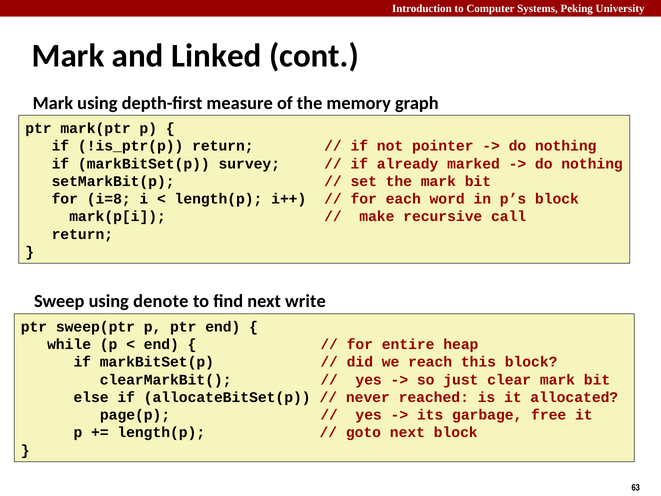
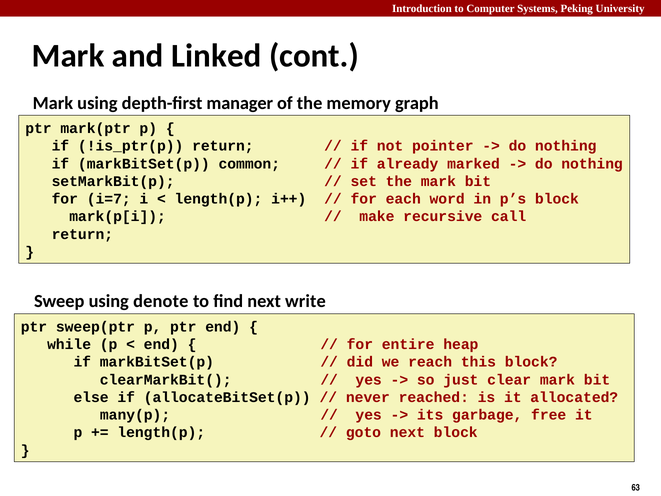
measure: measure -> manager (240, 103)
survey: survey -> common (249, 164)
i=8: i=8 -> i=7 (109, 199)
page(p: page(p -> many(p (135, 415)
